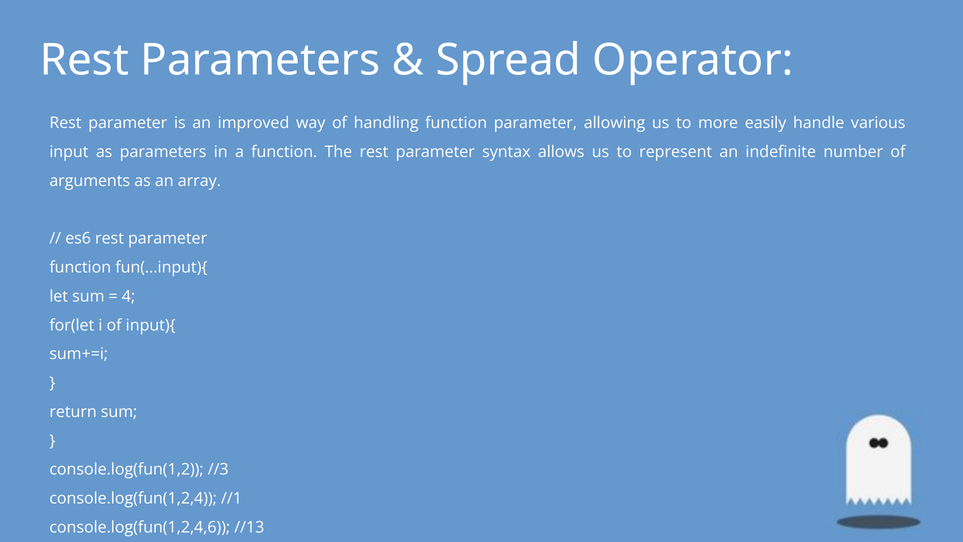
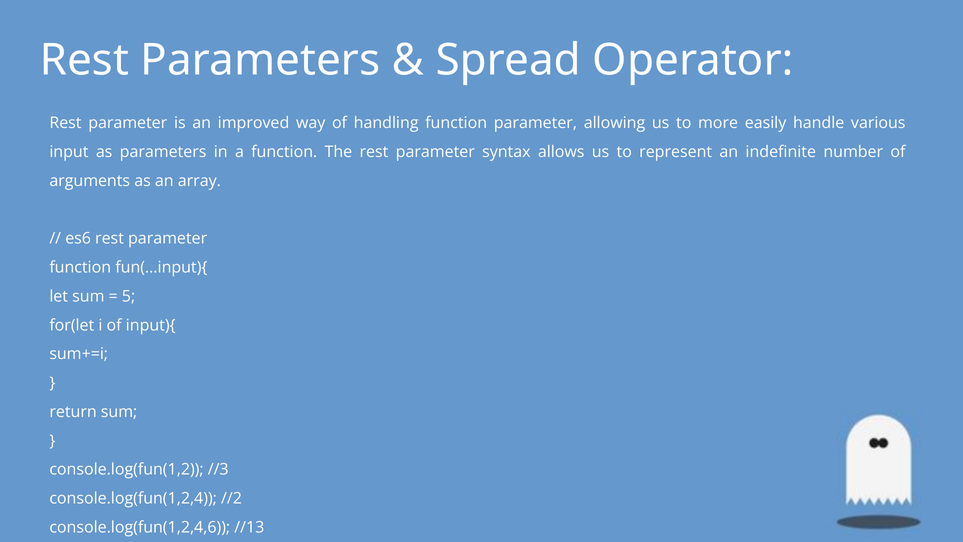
4: 4 -> 5 (129, 296)
//1: //1 -> //2 (231, 498)
